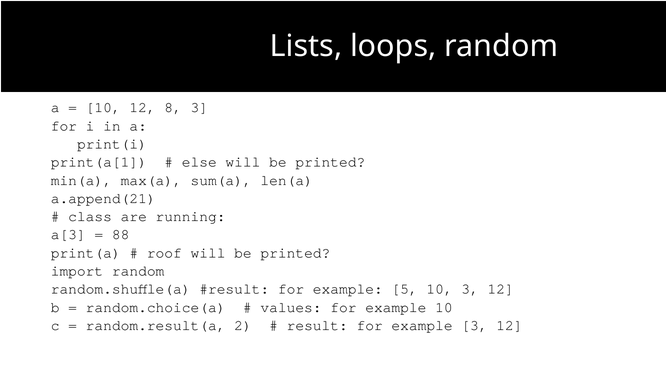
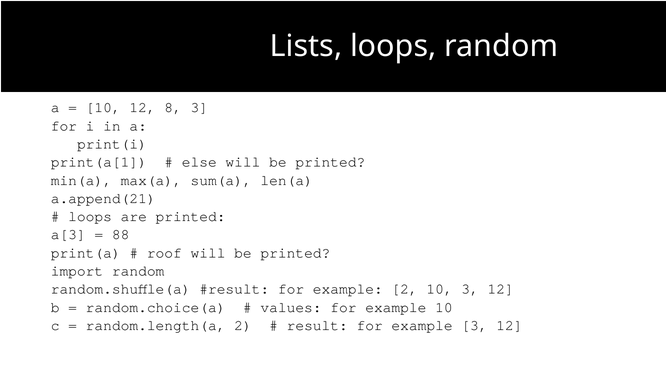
class: class -> loops (90, 216)
are running: running -> printed (191, 216)
example 5: 5 -> 2 (405, 289)
random.result(a: random.result(a -> random.length(a (156, 325)
